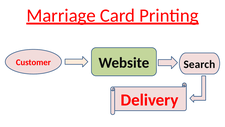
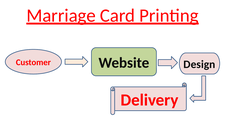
Search: Search -> Design (199, 64)
